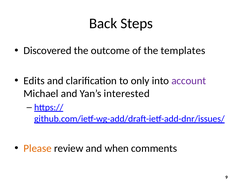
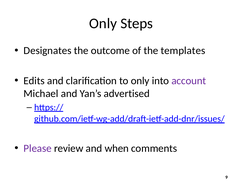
Back: Back -> Only (103, 23)
Discovered: Discovered -> Designates (48, 51)
interested: interested -> advertised (127, 94)
Please colour: orange -> purple (38, 149)
